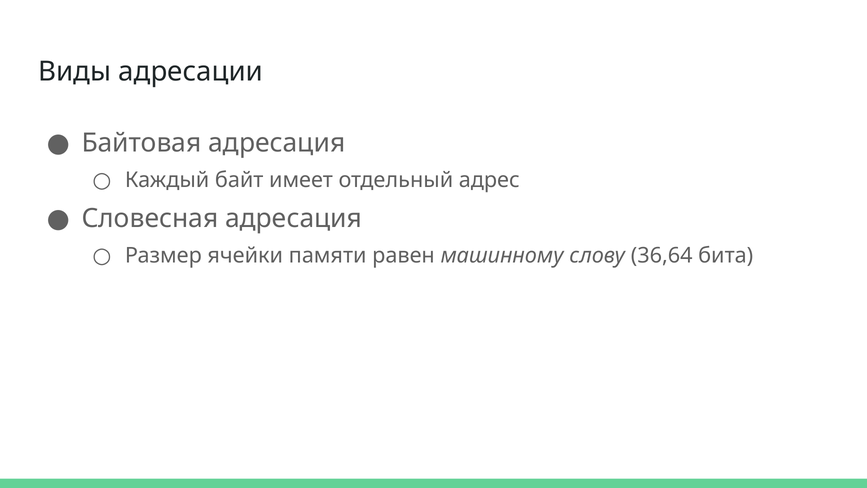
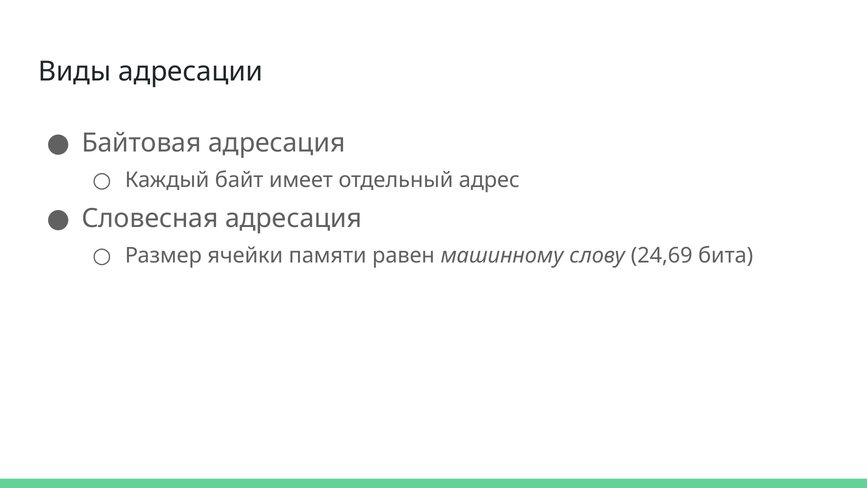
36,64: 36,64 -> 24,69 (662, 255)
